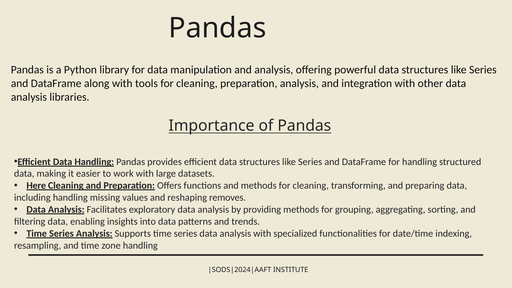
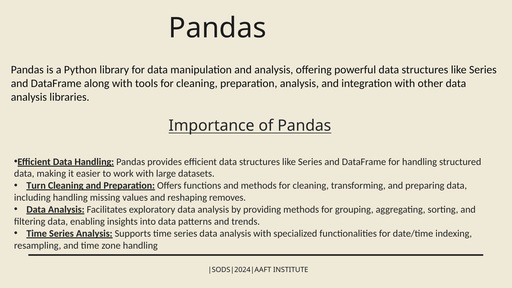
Here: Here -> Turn (36, 186)
